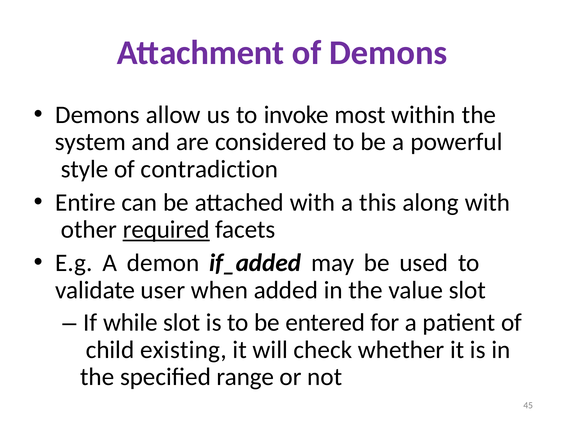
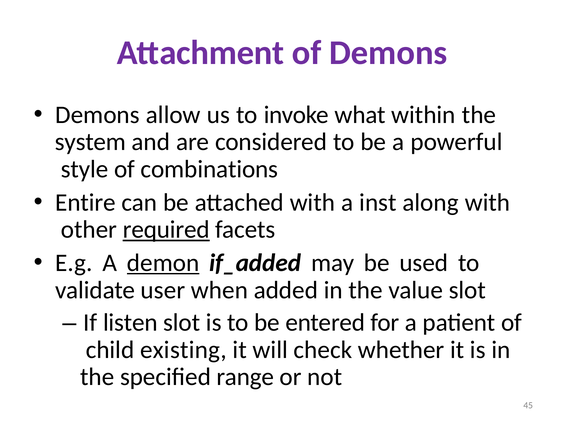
most: most -> what (360, 115)
contradiction: contradiction -> combinations (209, 169)
this: this -> inst (378, 203)
demon underline: none -> present (163, 263)
while: while -> listen (130, 323)
